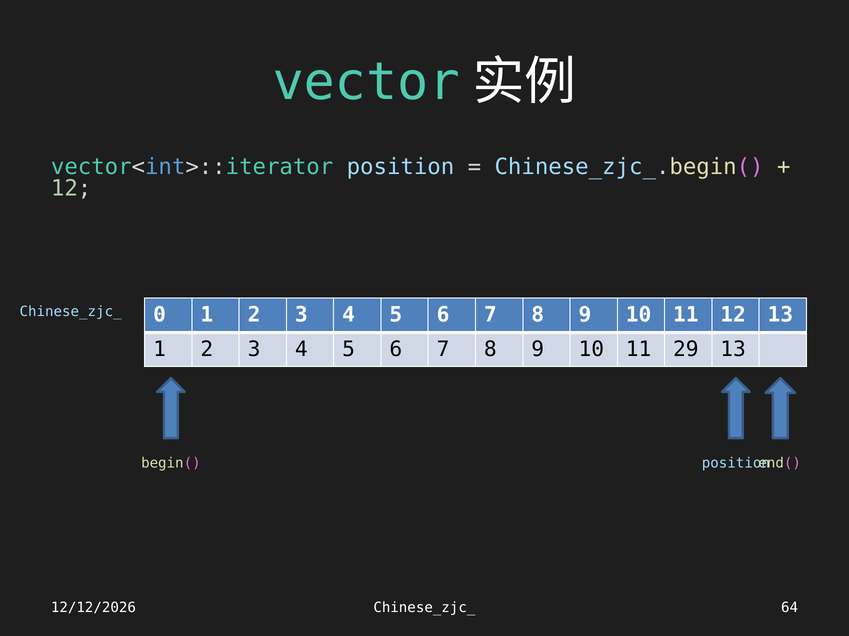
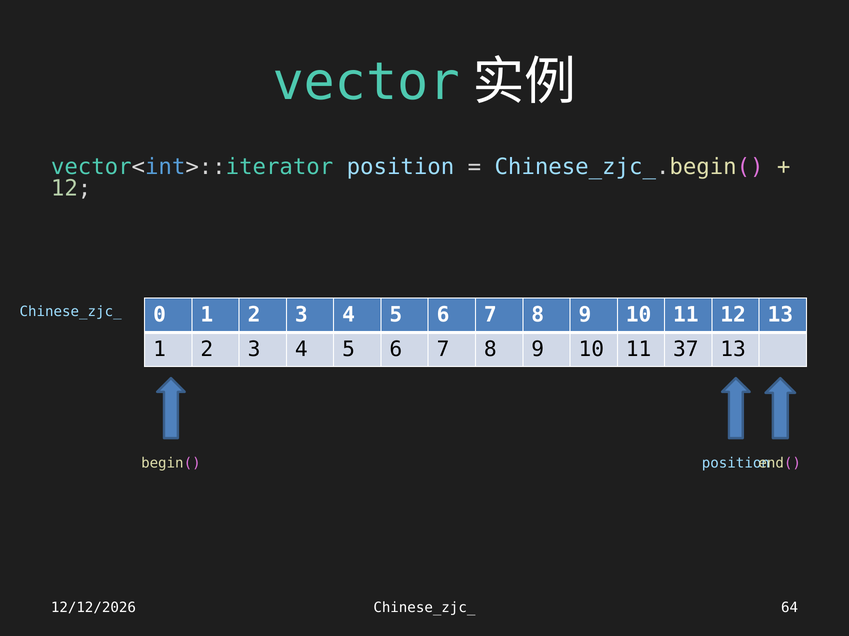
29: 29 -> 37 (686, 350)
